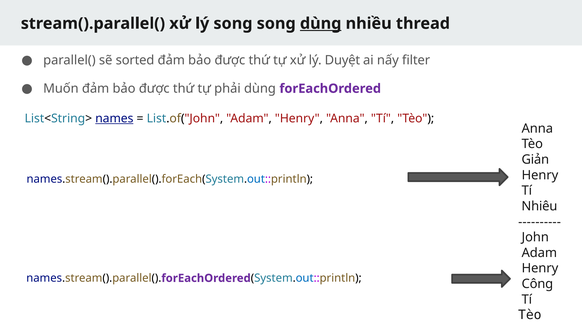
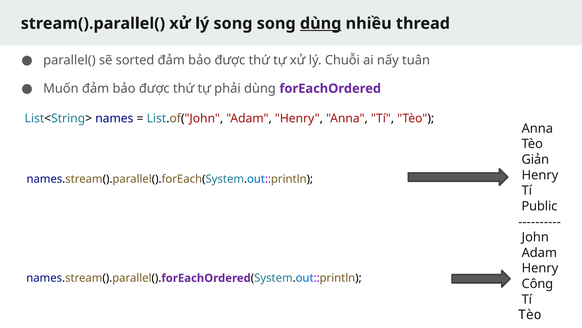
Duyệt: Duyệt -> Chuỗi (342, 60)
filter: filter -> tuân (416, 60)
names underline: present -> none (114, 118)
Nhiêu: Nhiêu -> Public (539, 206)
